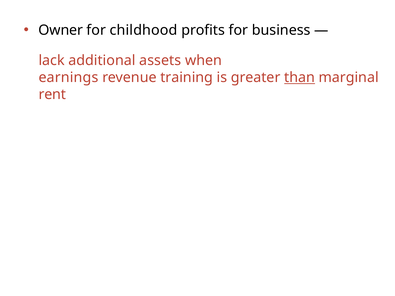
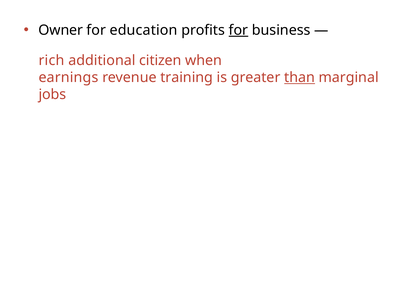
childhood: childhood -> education (144, 30)
for underline: none -> present (238, 30)
lack: lack -> rich (52, 60)
assets: assets -> citizen (160, 60)
rent: rent -> jobs (52, 95)
